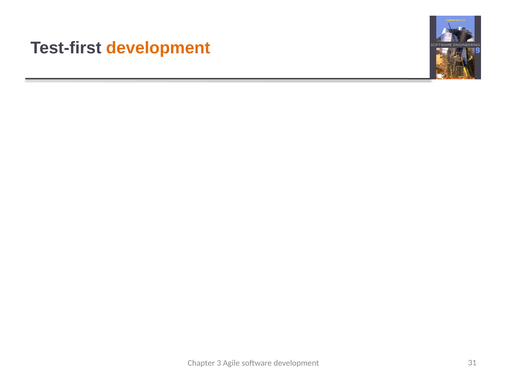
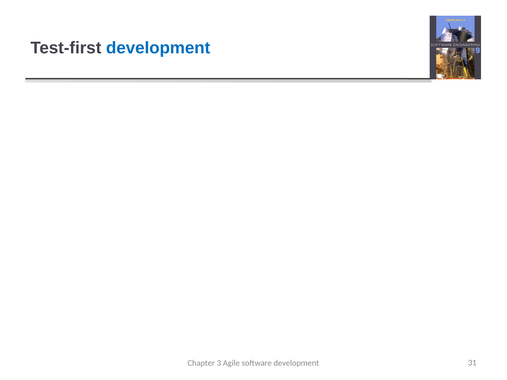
development colour: orange -> blue (158, 48)
